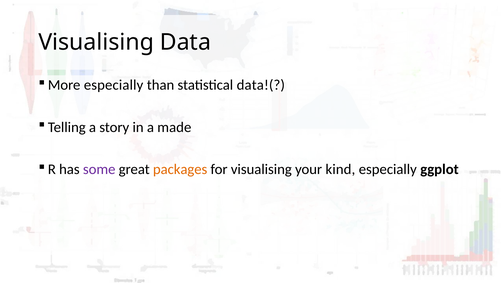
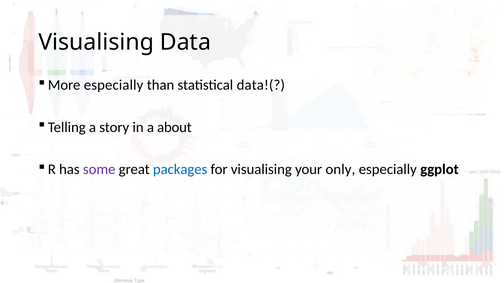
made: made -> about (174, 127)
packages colour: orange -> blue (180, 170)
kind: kind -> only (340, 170)
